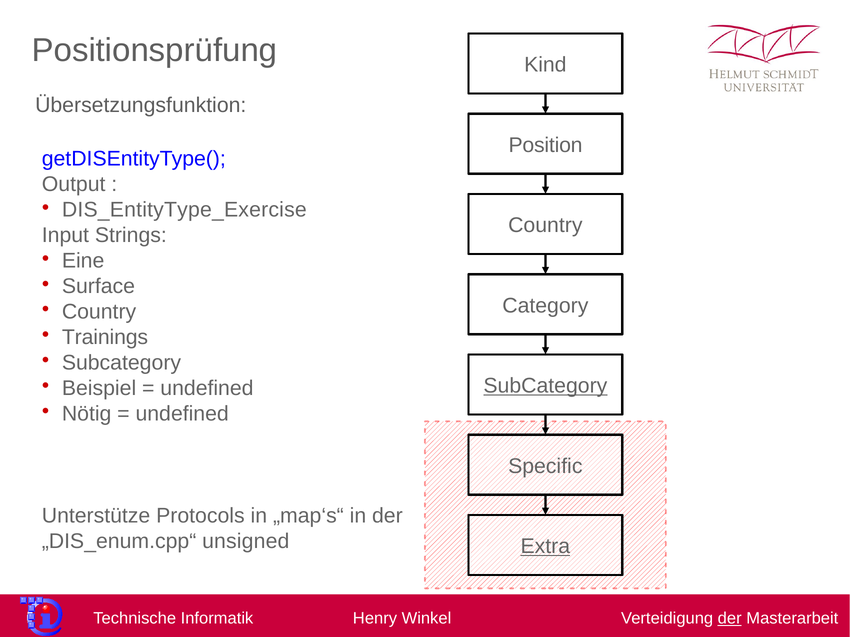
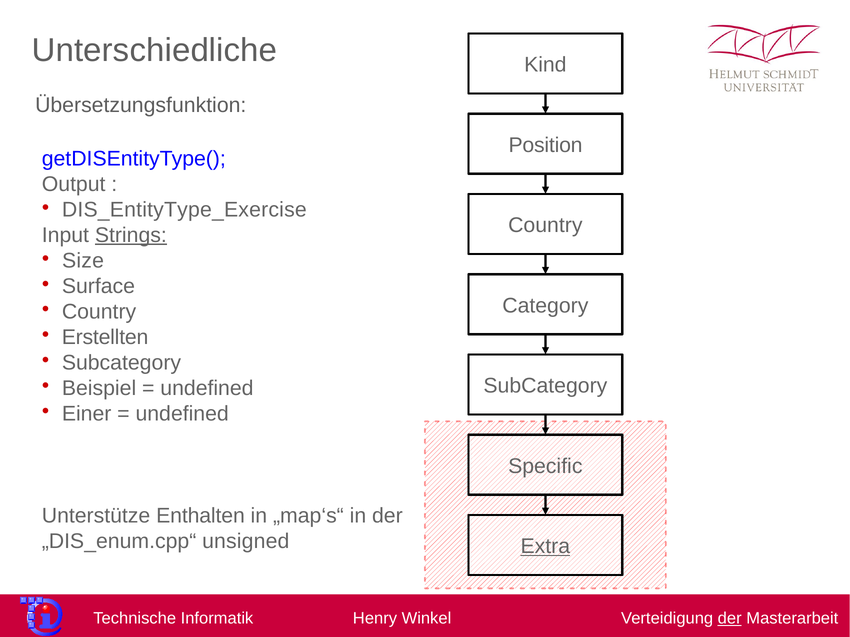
Positionsprüfung: Positionsprüfung -> Unterschiedliche (154, 51)
Strings underline: none -> present (131, 235)
Eine: Eine -> Size (83, 261)
Trainings: Trainings -> Erstellten (105, 337)
SubCategory underline: present -> none (545, 386)
Nötig: Nötig -> Einer (87, 414)
Protocols: Protocols -> Enthalten (200, 516)
